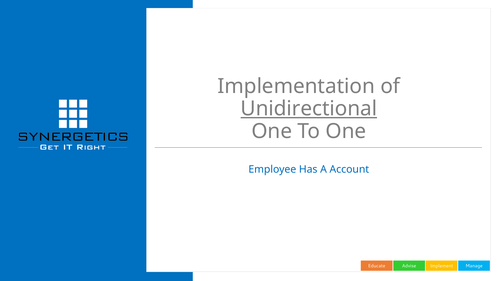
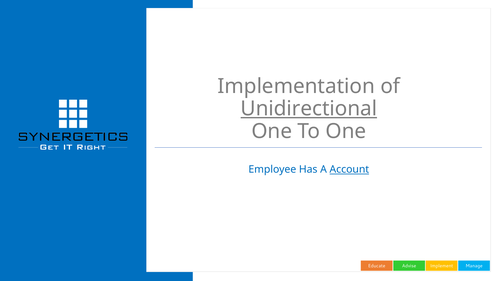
Account underline: none -> present (349, 169)
